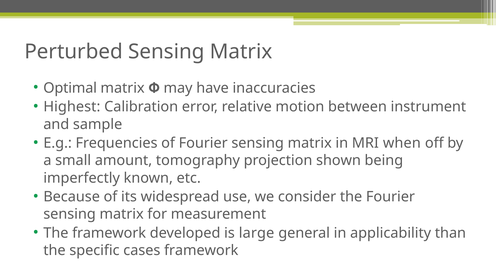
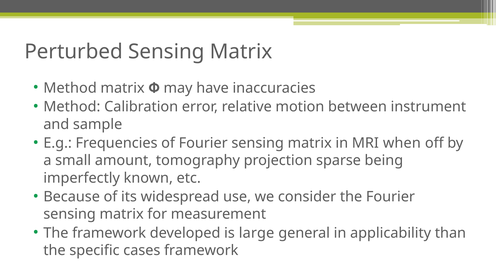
Optimal: Optimal -> Method (70, 88)
Highest: Highest -> Method (72, 107)
shown: shown -> sparse (339, 161)
